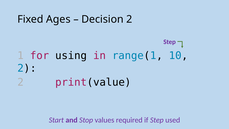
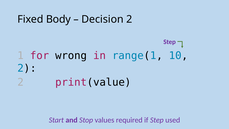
Ages: Ages -> Body (58, 19)
using: using -> wrong (71, 56)
